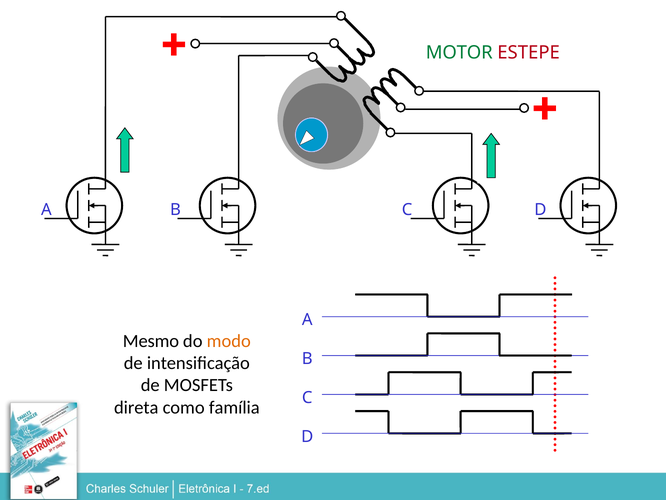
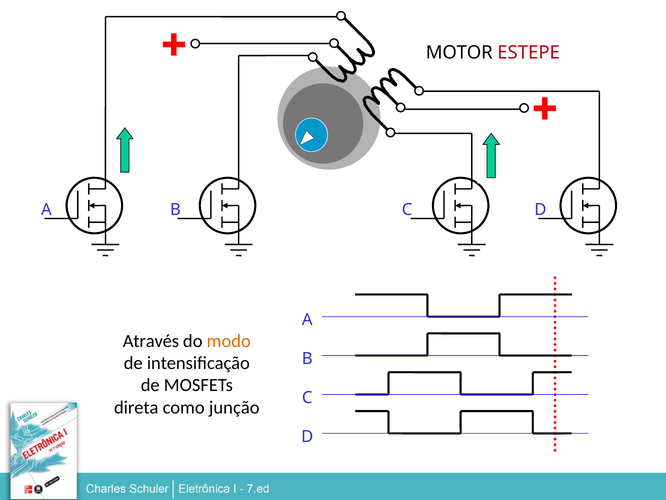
MOTOR colour: green -> black (459, 53)
Mesmo: Mesmo -> Através (151, 341)
família: família -> junção (234, 407)
